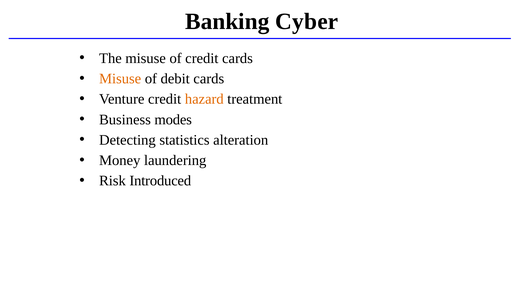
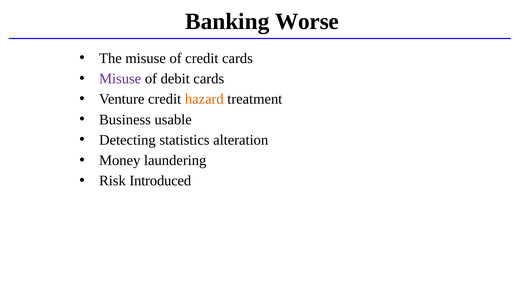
Cyber: Cyber -> Worse (307, 21)
Misuse colour: orange -> purple (120, 79)
modes: modes -> usable (173, 119)
